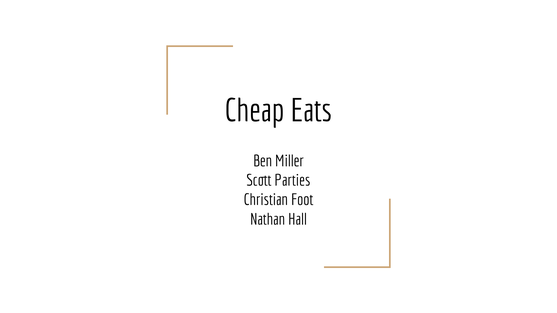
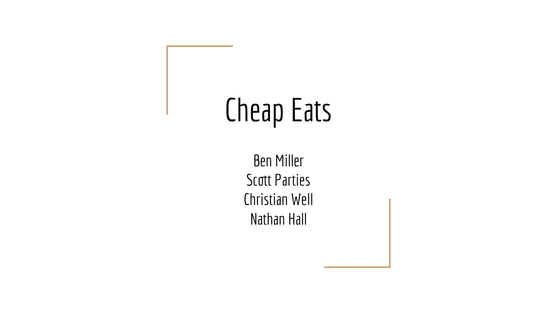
Foot: Foot -> Well (302, 200)
